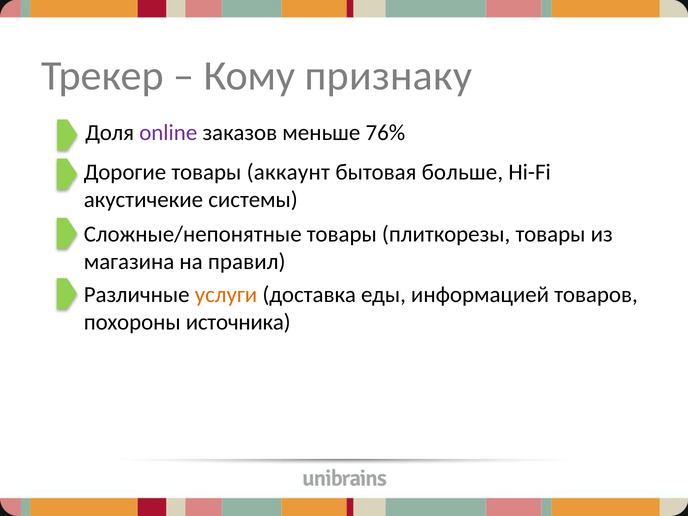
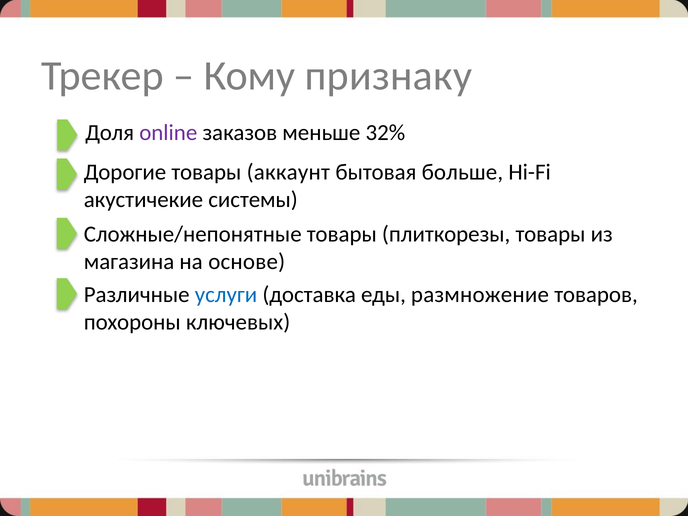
76%: 76% -> 32% (385, 133)
правил: правил -> основе (247, 262)
услуги colour: orange -> blue (226, 295)
информацией: информацией -> размножение (480, 295)
источника: источника -> ключевых (238, 322)
